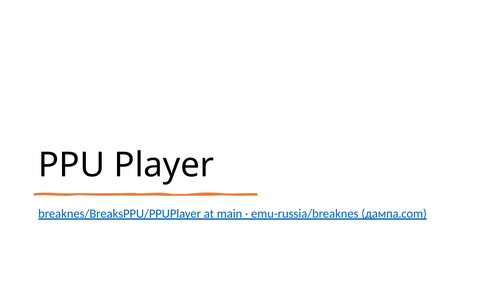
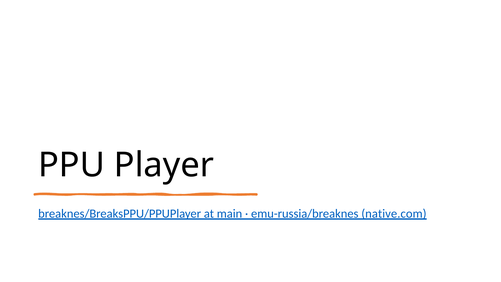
дампа.com: дампа.com -> native.com (394, 214)
